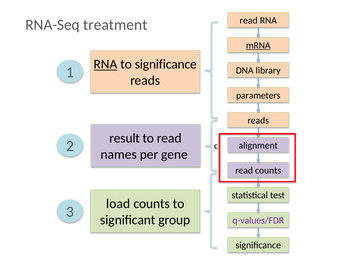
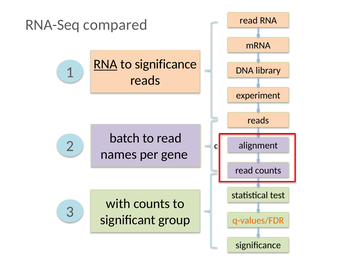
treatment: treatment -> compared (115, 25)
mRNA underline: present -> none (258, 45)
parameters: parameters -> experiment (258, 95)
result: result -> batch (125, 138)
load: load -> with (118, 204)
q-values/FDR colour: purple -> orange (258, 220)
